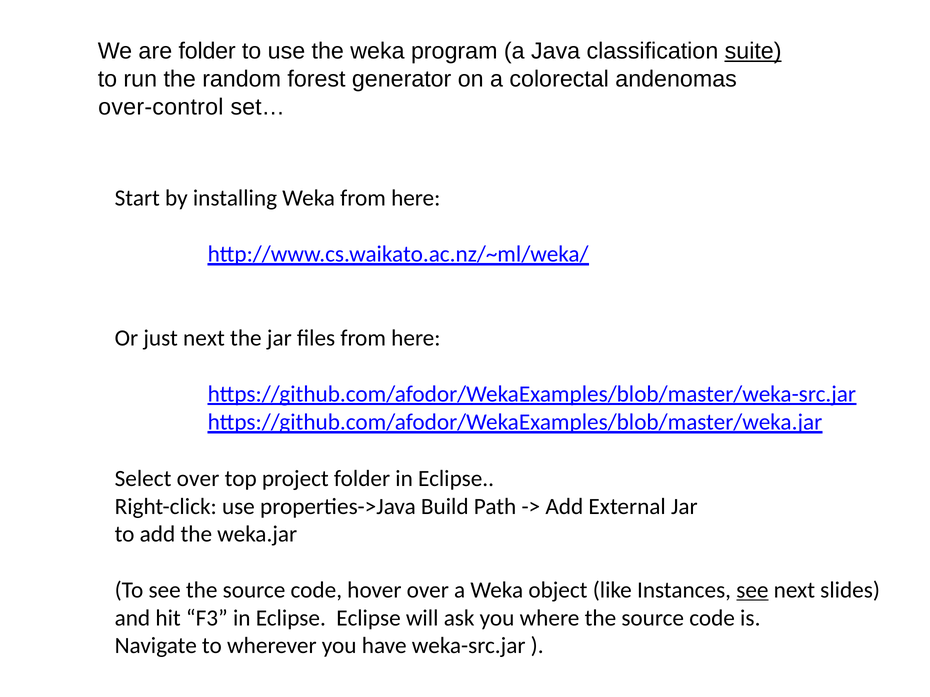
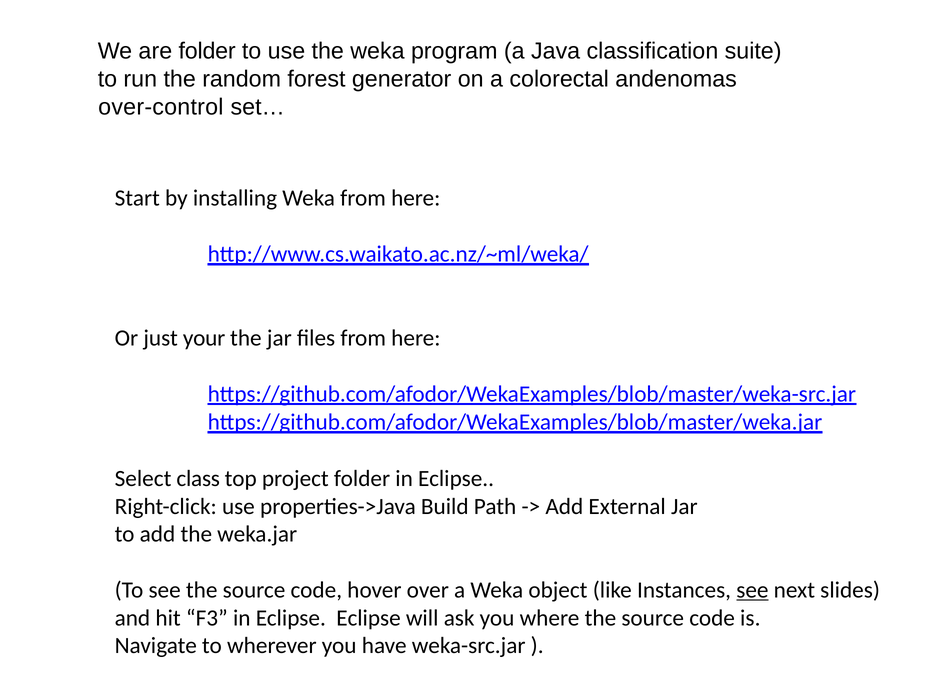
suite underline: present -> none (753, 51)
just next: next -> your (204, 338)
Select over: over -> class (198, 479)
